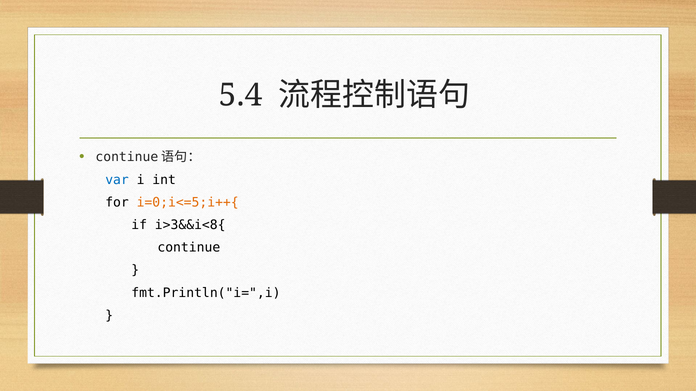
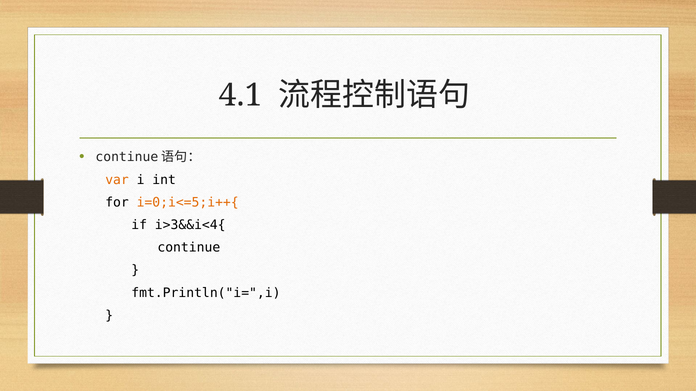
5.4: 5.4 -> 4.1 (241, 95)
var colour: blue -> orange (117, 180)
i>3&&i<8{: i>3&&i<8{ -> i>3&&i<4{ (190, 225)
